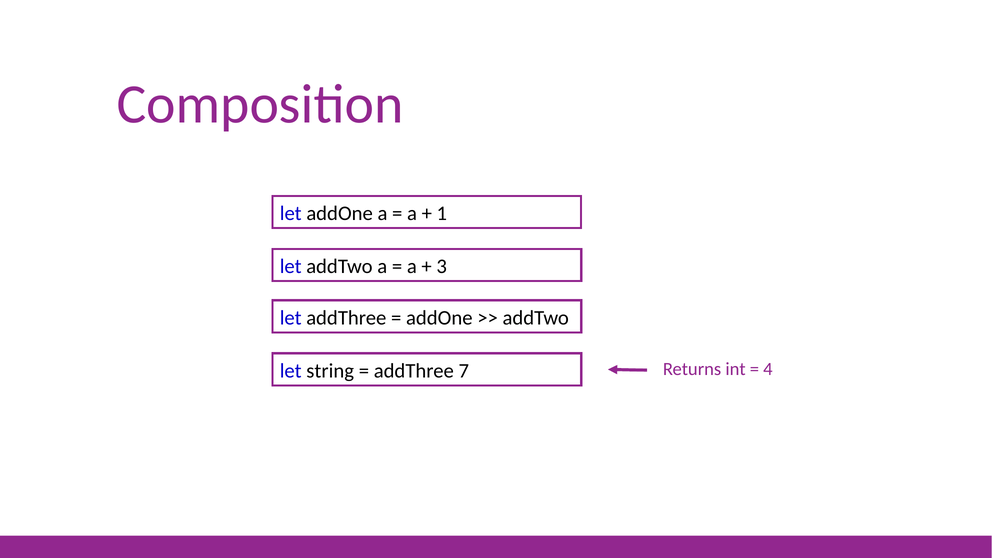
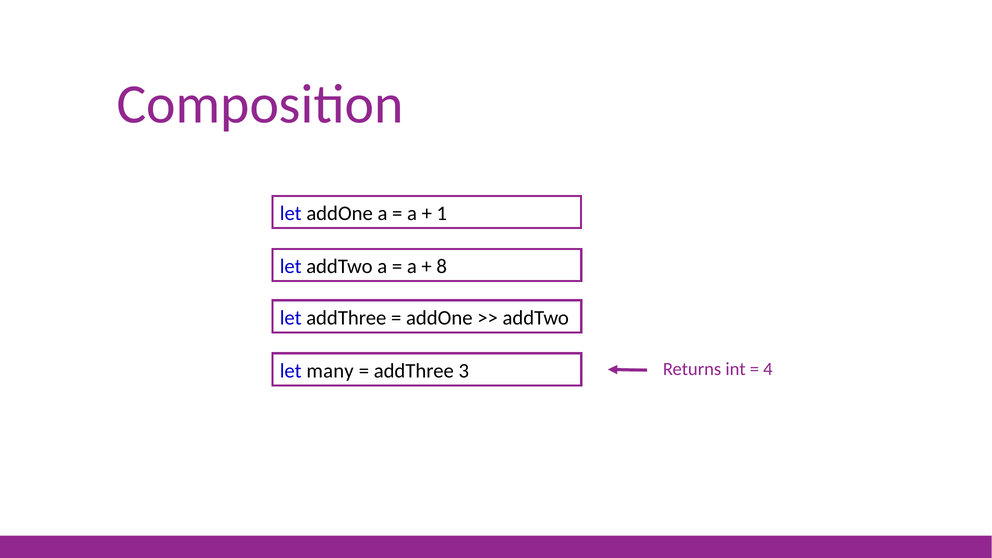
3: 3 -> 8 (442, 266)
string: string -> many (330, 371)
7: 7 -> 3 (464, 371)
